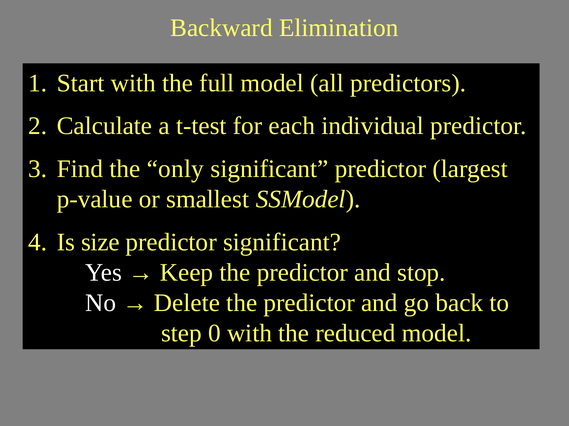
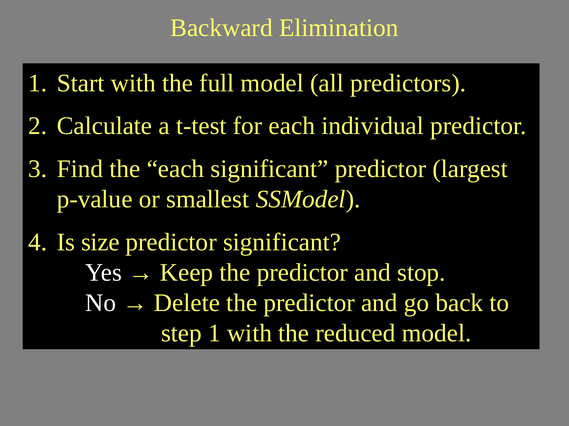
the only: only -> each (175, 169)
step 0: 0 -> 1 (214, 334)
